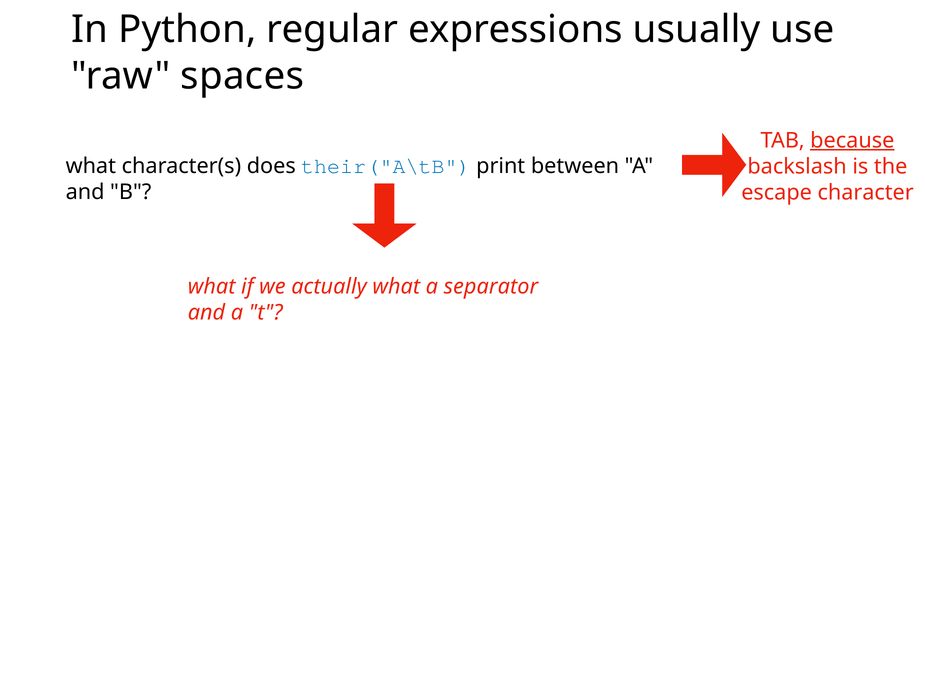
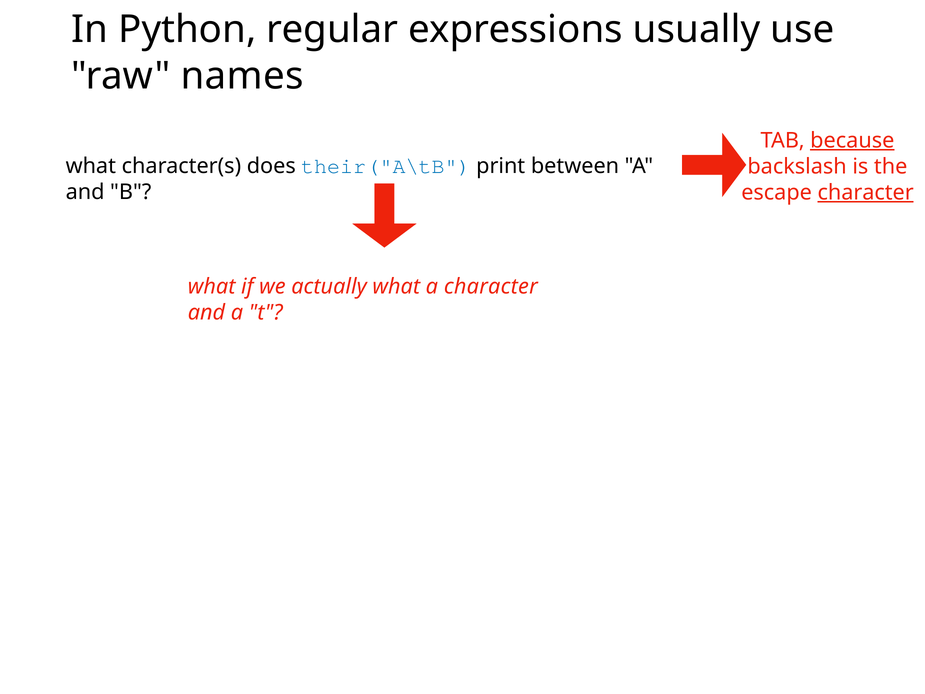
spaces: spaces -> names (242, 76)
character underline: none -> present (866, 192)
a separator: separator -> character (491, 286)
